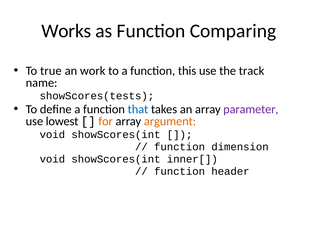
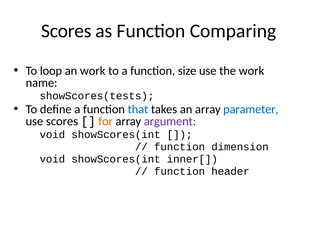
Works: Works -> Scores (66, 31)
true: true -> loop (51, 71)
this: this -> size (187, 71)
the track: track -> work (252, 71)
parameter colour: purple -> blue (251, 109)
use lowest: lowest -> scores (62, 121)
argument colour: orange -> purple (170, 121)
